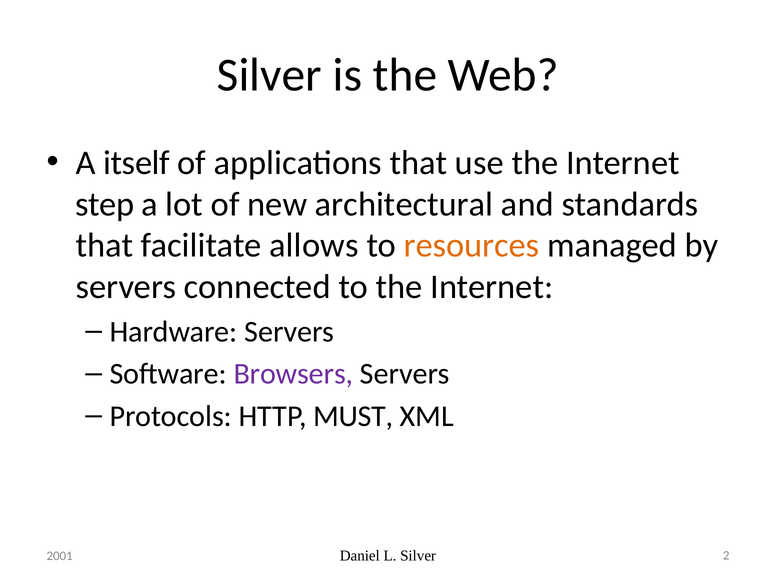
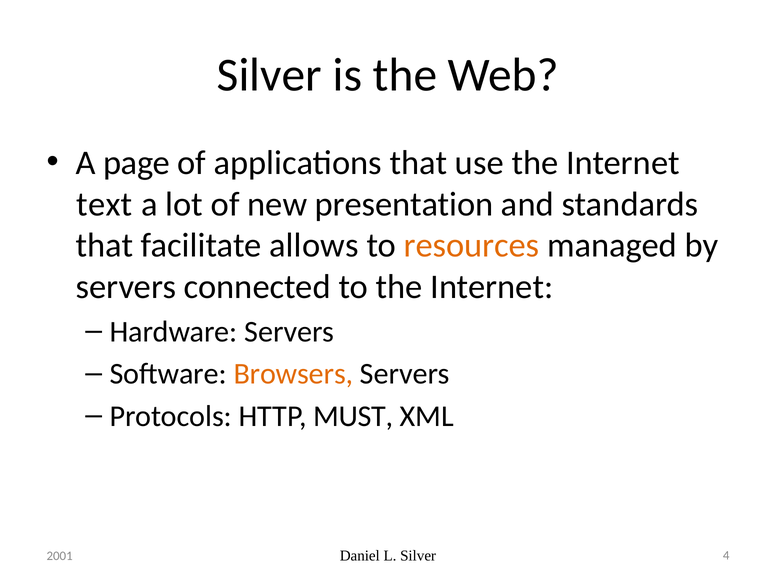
itself: itself -> page (137, 163)
step: step -> text (104, 204)
architectural: architectural -> presentation (404, 204)
Browsers colour: purple -> orange (293, 374)
2: 2 -> 4 (726, 556)
